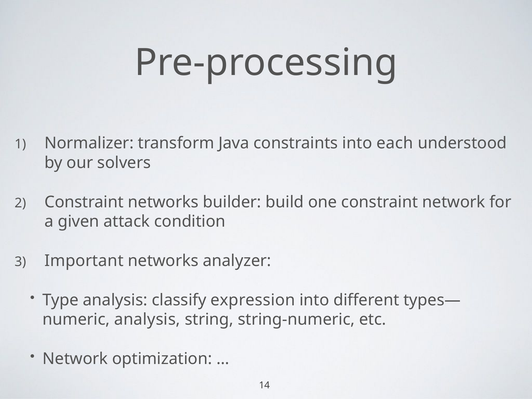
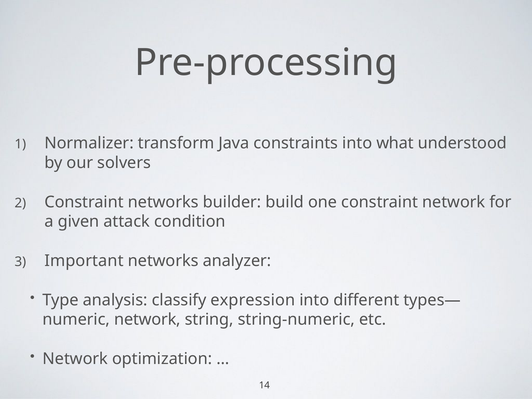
each: each -> what (395, 143)
analysis: analysis -> network (147, 320)
